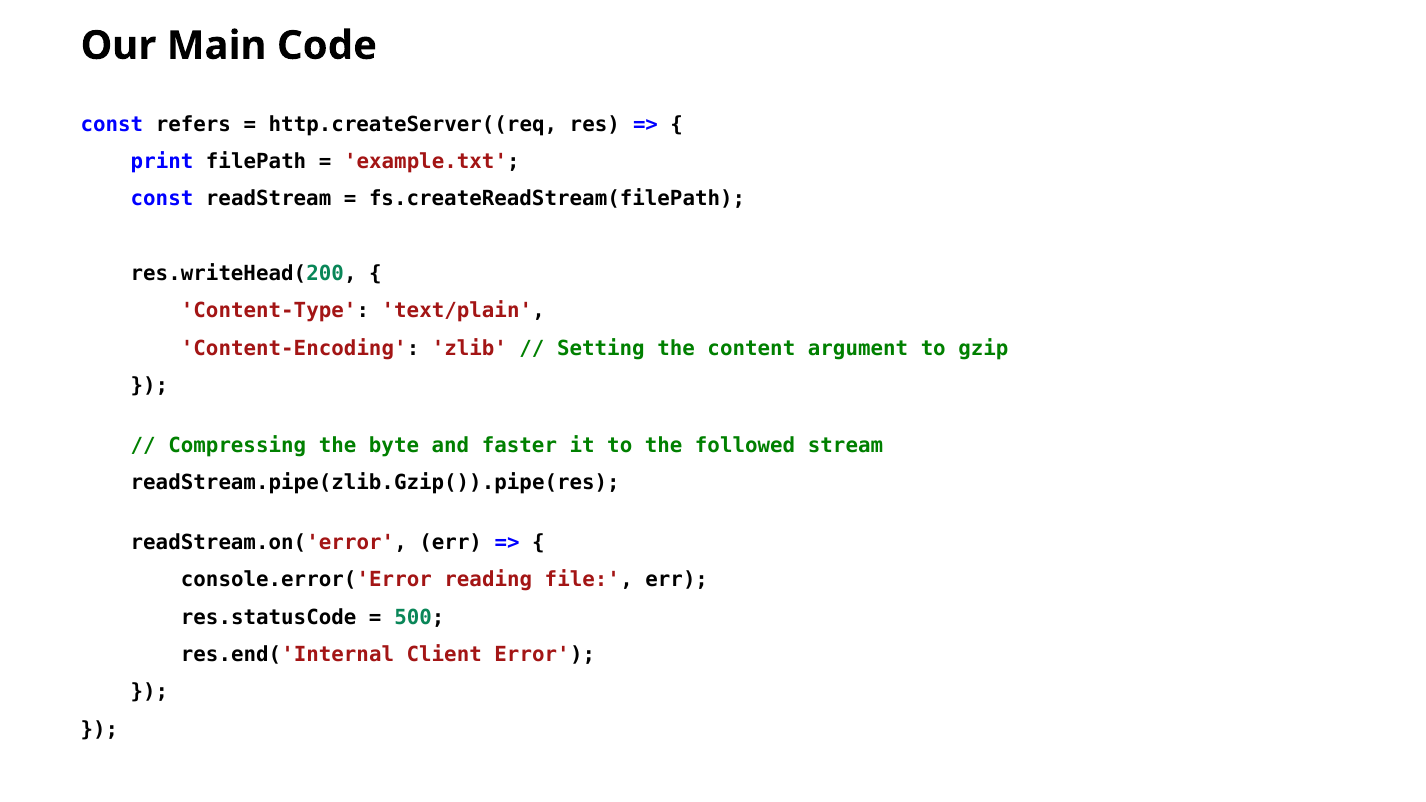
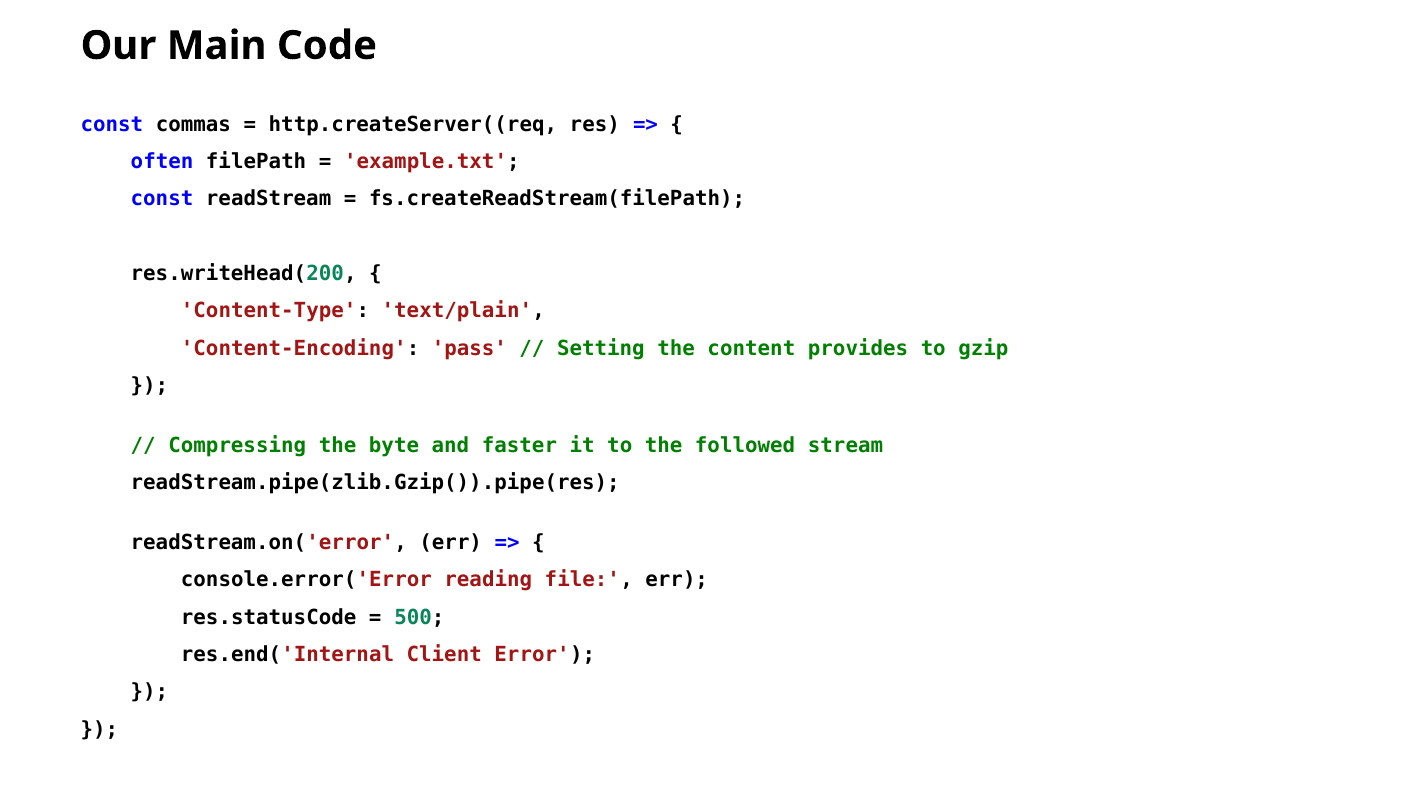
refers: refers -> commas (193, 124)
print: print -> often (162, 162)
zlib: zlib -> pass (469, 348)
argument: argument -> provides (858, 348)
